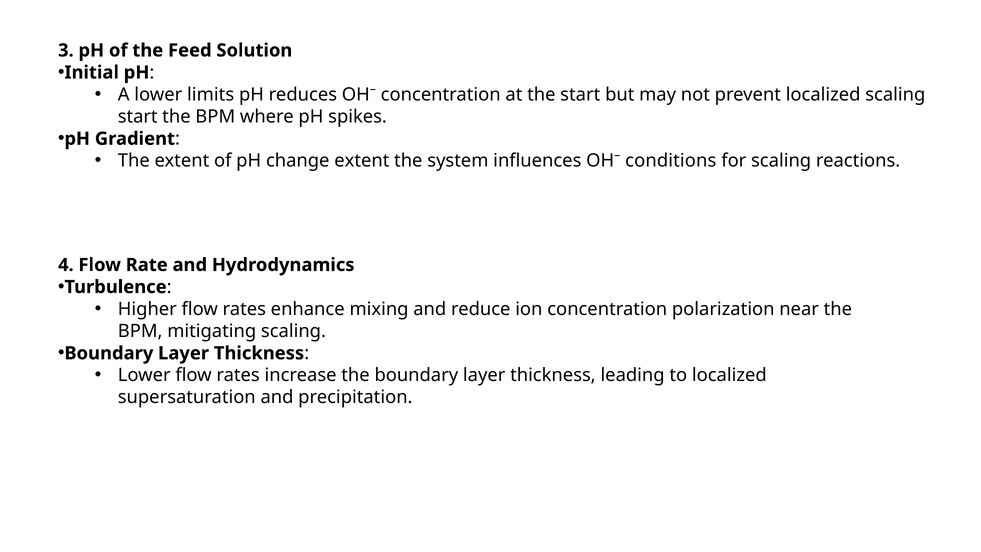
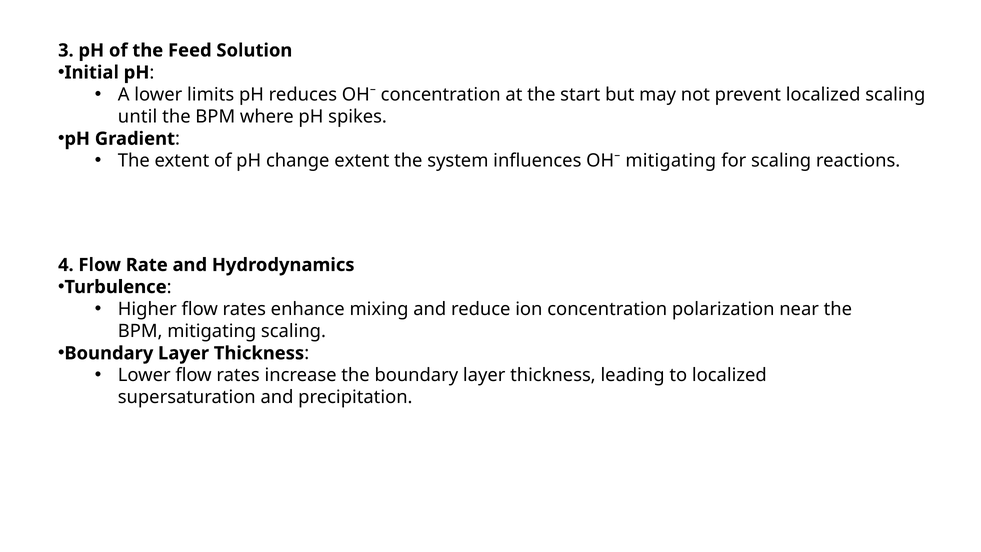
start: start -> until (138, 117)
OH⁻ conditions: conditions -> mitigating (671, 161)
